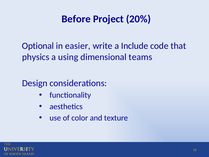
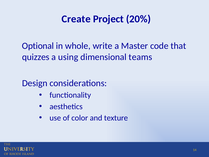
Before: Before -> Create (76, 19)
easier: easier -> whole (78, 46)
Include: Include -> Master (135, 46)
physics: physics -> quizzes (36, 57)
